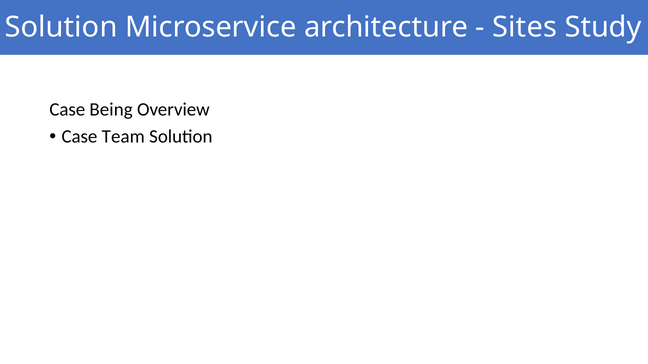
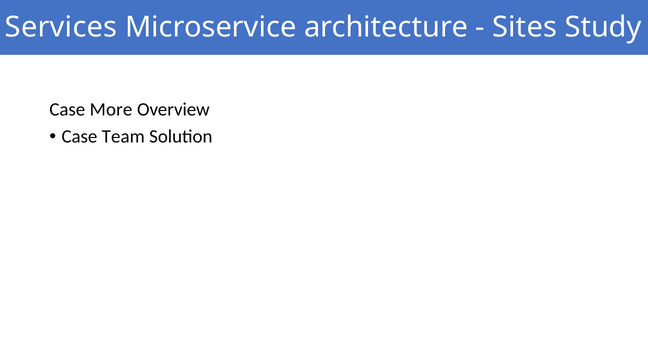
Solution: Solution -> Services (61, 27)
Being: Being -> More (111, 110)
